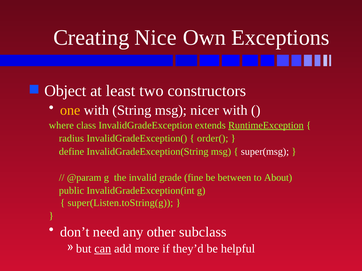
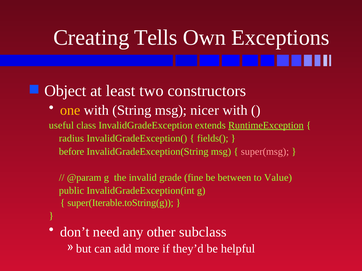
Nice: Nice -> Tells (156, 38)
where: where -> useful (61, 126)
order(: order( -> fields( (213, 139)
define: define -> before (72, 152)
super(msg colour: white -> pink (265, 152)
About: About -> Value (278, 178)
super(Listen.toString(g: super(Listen.toString(g -> super(Iterable.toString(g (120, 203)
can underline: present -> none (103, 249)
